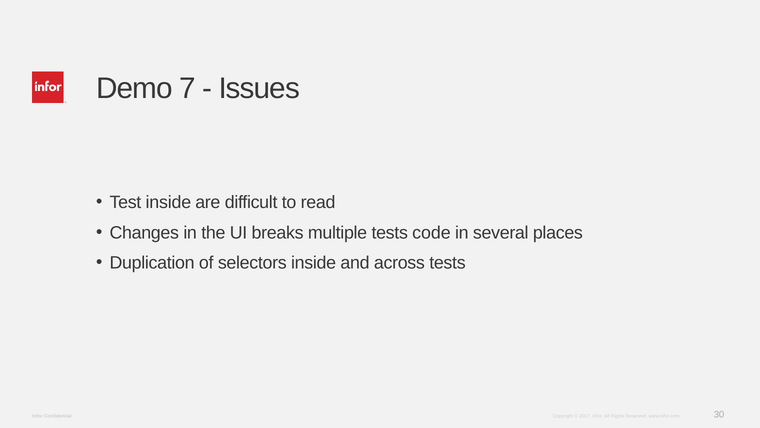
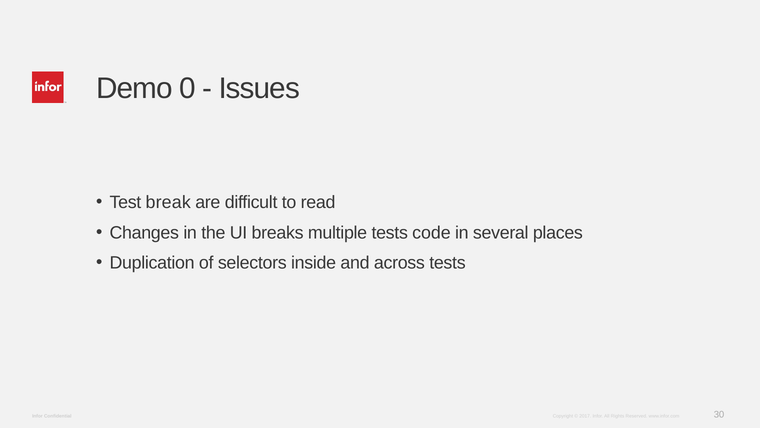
7: 7 -> 0 (187, 89)
Test inside: inside -> break (168, 202)
